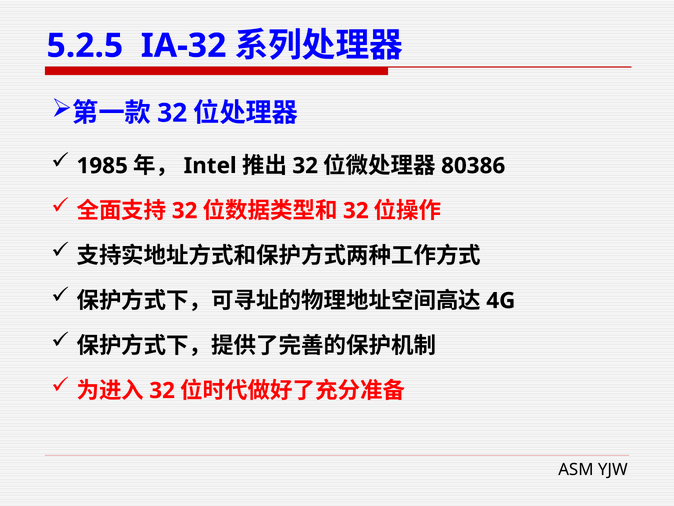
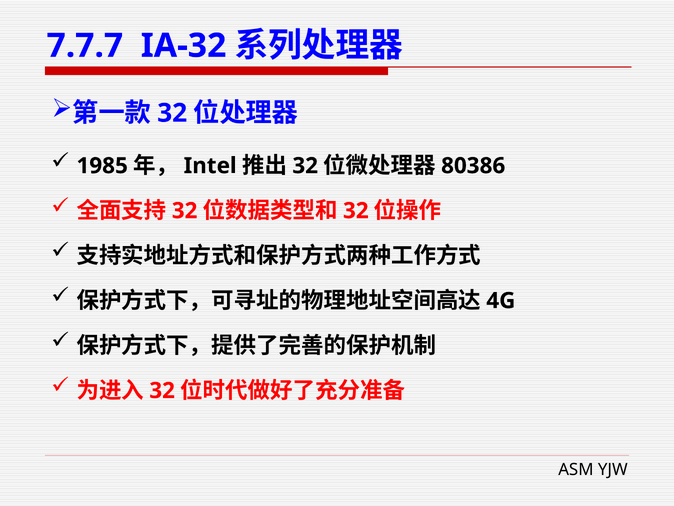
5.2.5: 5.2.5 -> 7.7.7 (85, 46)
